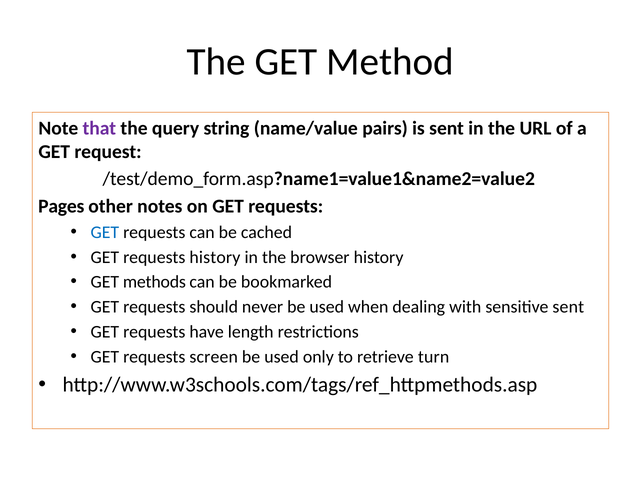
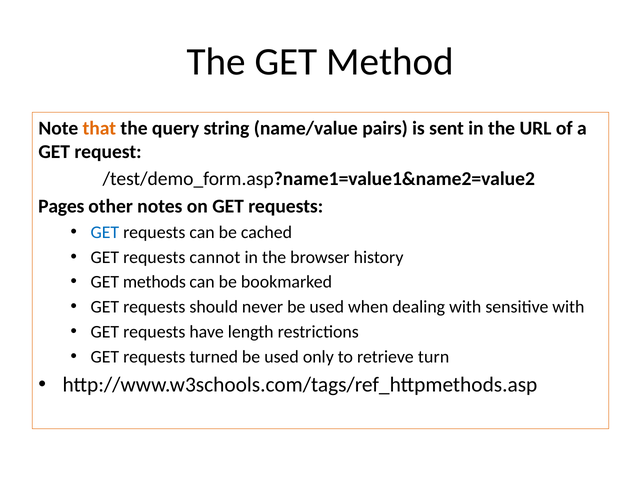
that colour: purple -> orange (99, 128)
requests history: history -> cannot (215, 258)
sensitive sent: sent -> with (568, 307)
screen: screen -> turned (214, 357)
